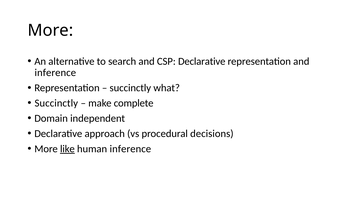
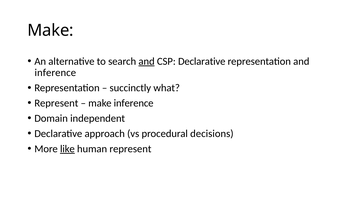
More: More -> Make (50, 30)
and underline: none -> present (147, 61)
Succinctly: Succinctly -> Represent (56, 103)
make complete: complete -> inference (134, 103)
human inference: inference -> represent (130, 148)
